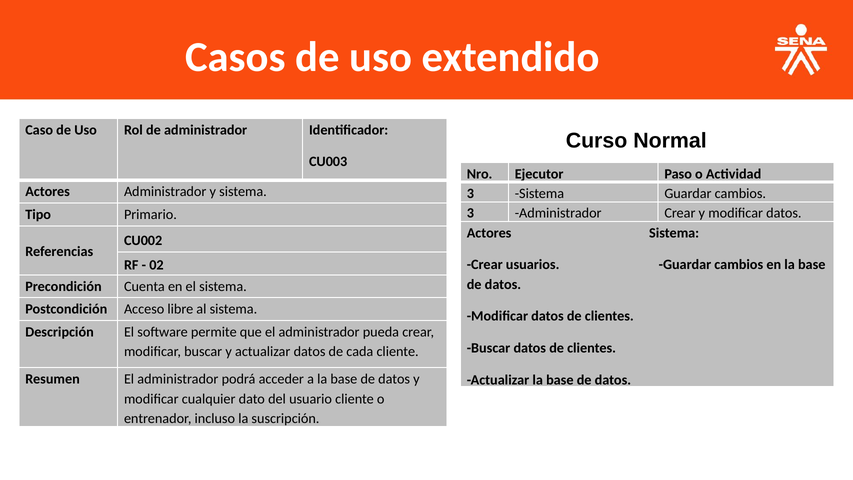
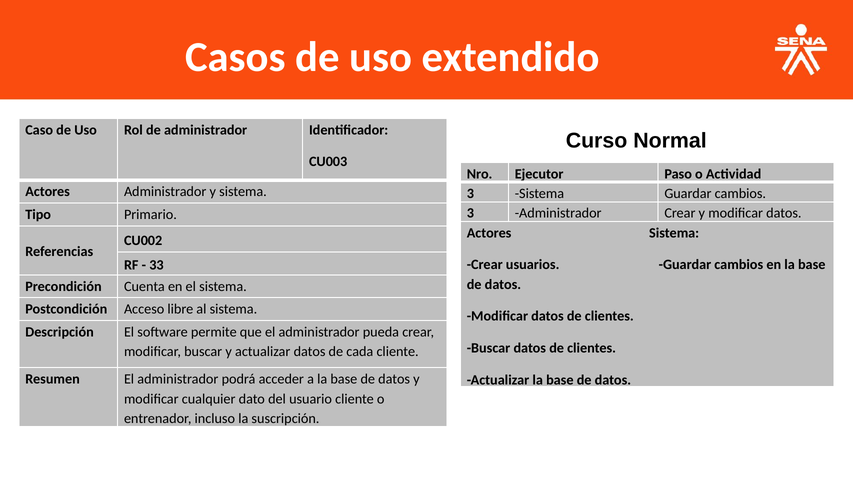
02: 02 -> 33 (156, 265)
